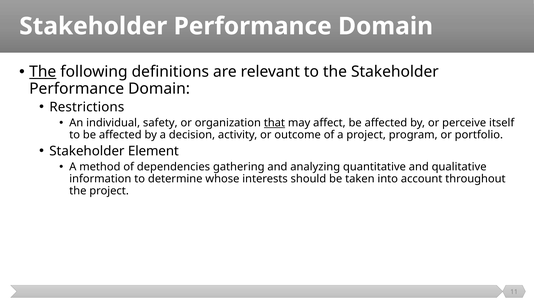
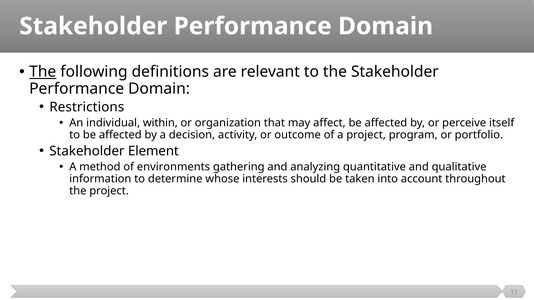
safety: safety -> within (160, 123)
that underline: present -> none (274, 123)
dependencies: dependencies -> environments (173, 167)
